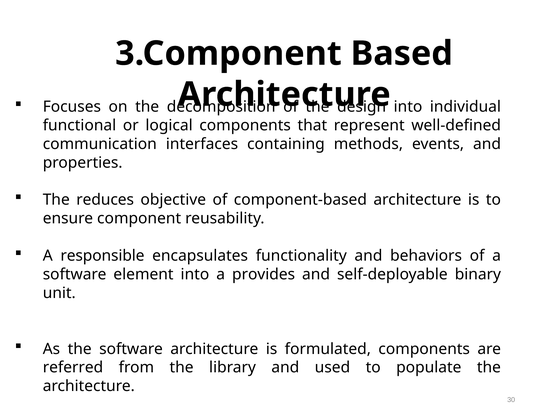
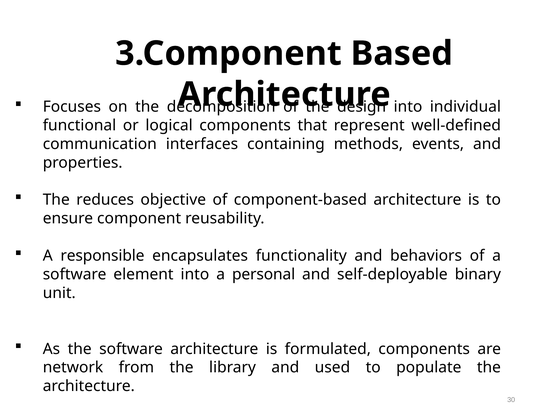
provides: provides -> personal (264, 275)
referred: referred -> network (73, 368)
